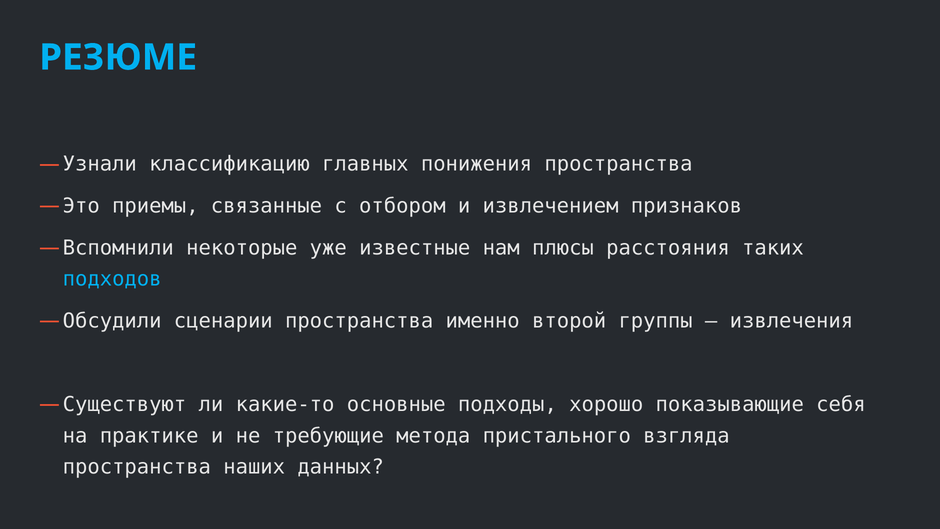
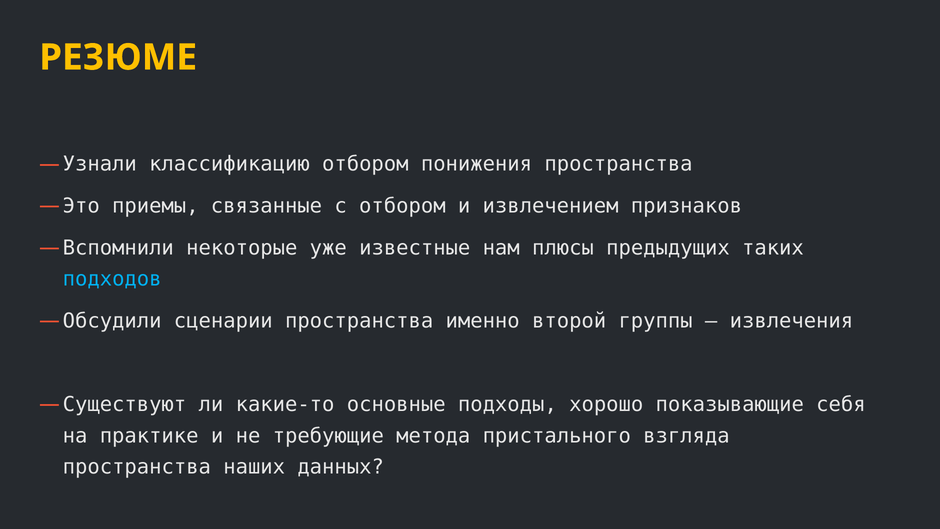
РЕЗЮМЕ colour: light blue -> yellow (118, 57)
классификацию главных: главных -> отбором (365, 164)
расстояния: расстояния -> предыдущих (668, 248)
